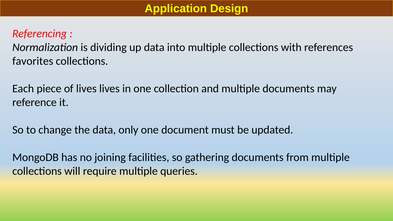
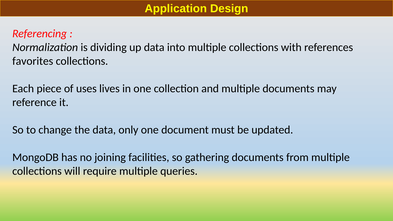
of lives: lives -> uses (86, 89)
